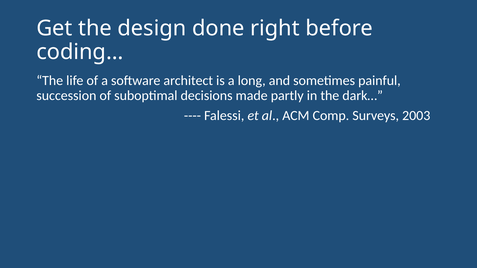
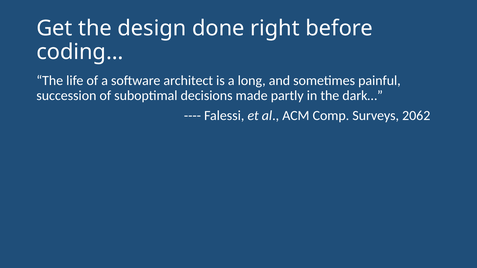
2003: 2003 -> 2062 (416, 116)
